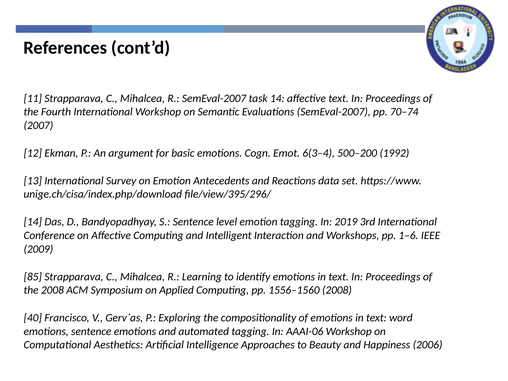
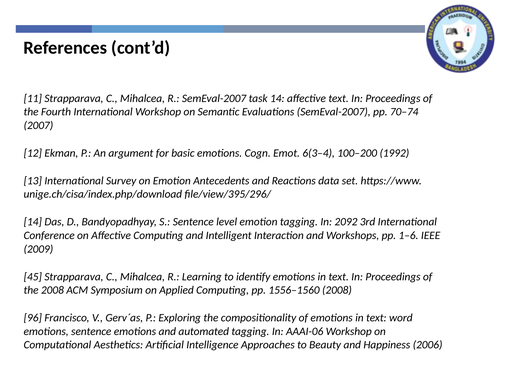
500–200: 500–200 -> 100–200 (357, 153)
2019: 2019 -> 2092 (346, 222)
85: 85 -> 45 (33, 277)
40: 40 -> 96 (33, 318)
